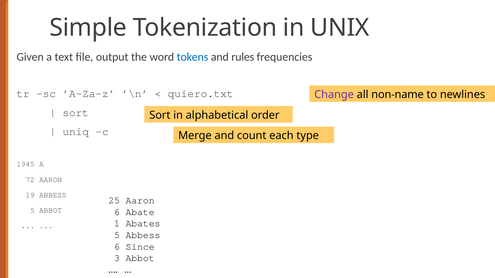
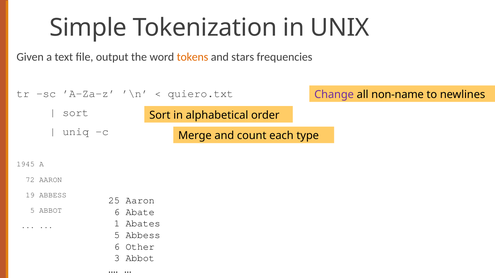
tokens colour: blue -> orange (193, 57)
rules: rules -> stars (243, 57)
Since: Since -> Other (140, 247)
